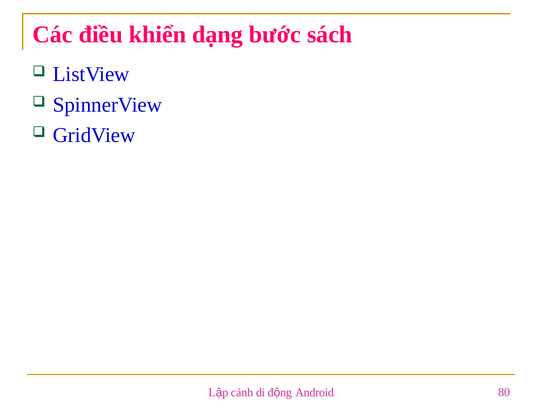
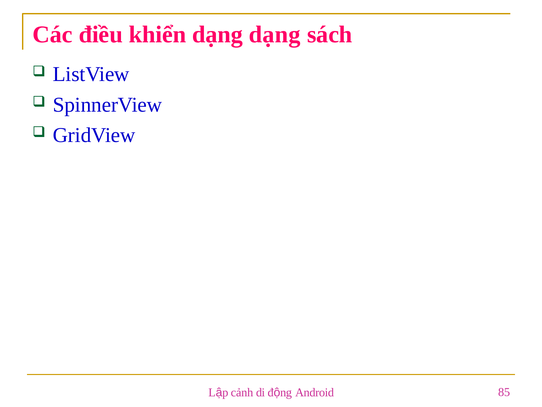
dạng bước: bước -> dạng (275, 35)
80: 80 -> 85 (504, 392)
